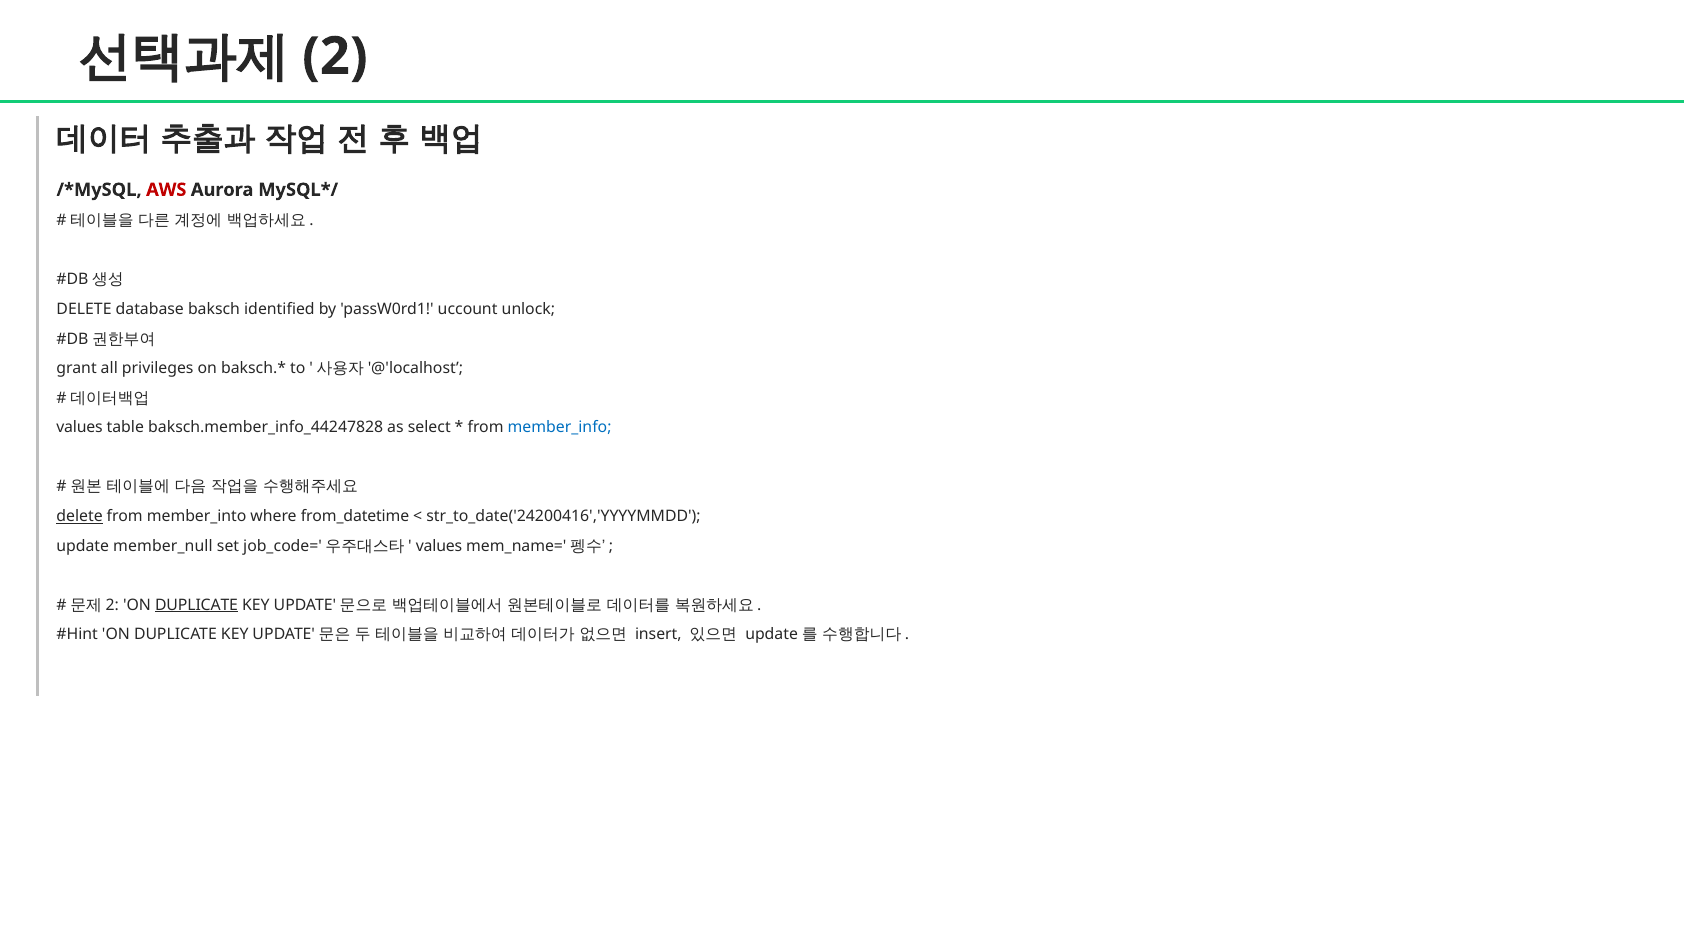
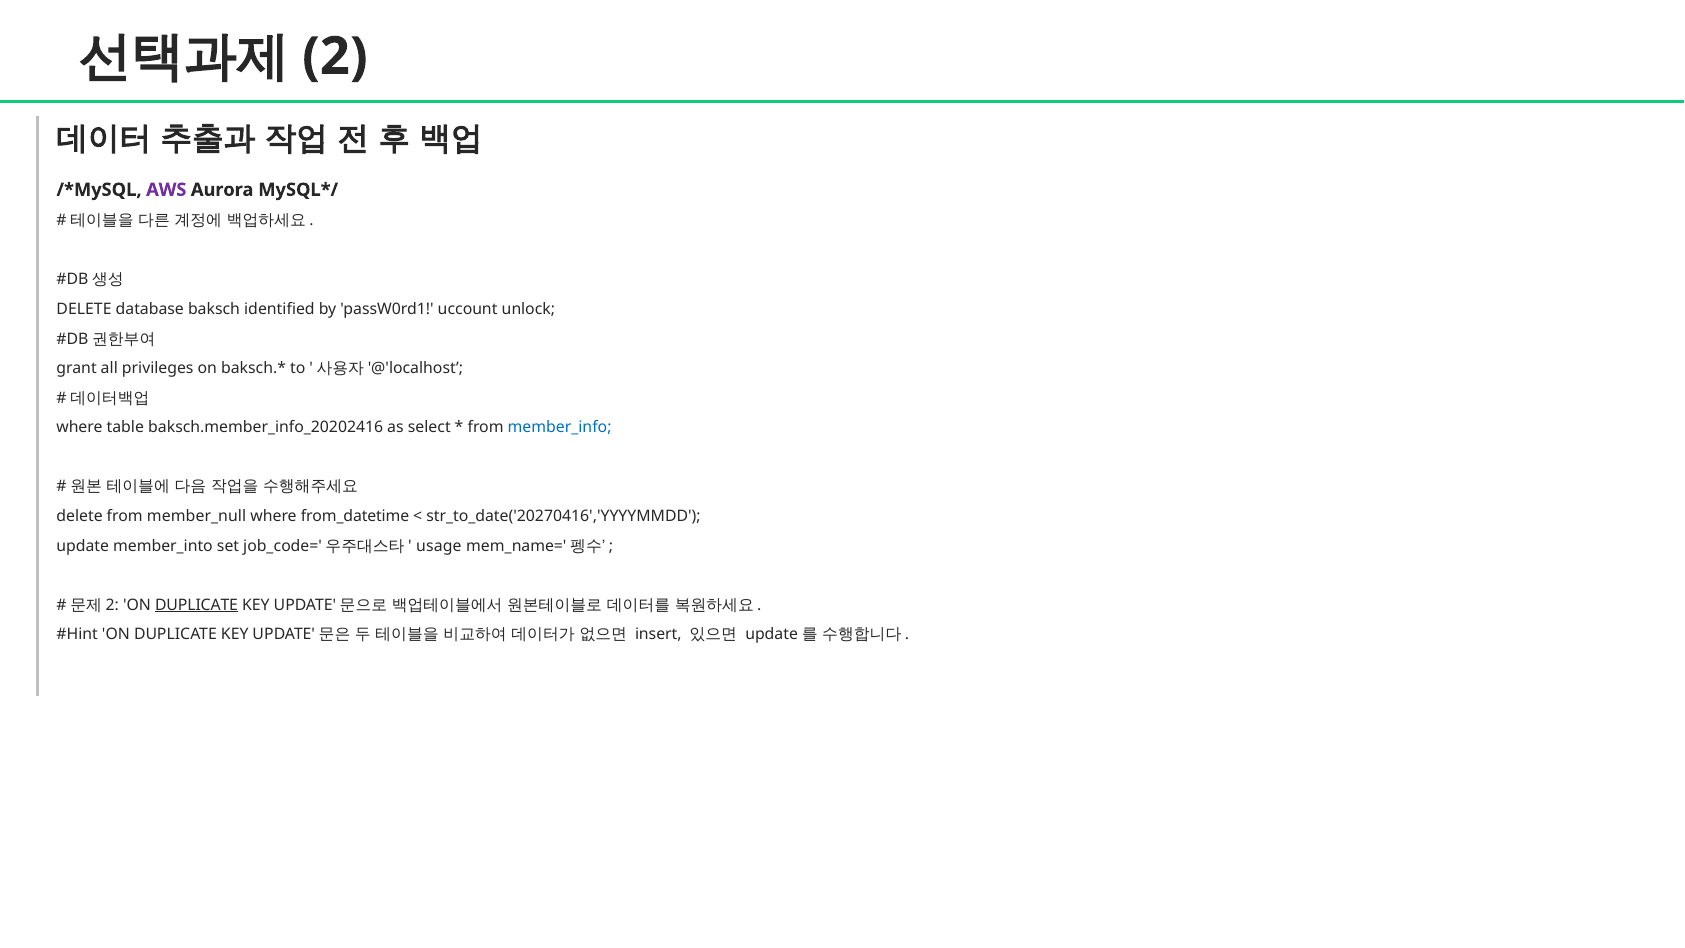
AWS colour: red -> purple (166, 190)
values: values -> where (80, 427)
baksch.member_info_44247828: baksch.member_info_44247828 -> baksch.member_info_20202416 (266, 427)
delete underline: present -> none (80, 516)
member_into: member_into -> member_null (197, 516)
str_to_date('24200416','YYYYMMDD: str_to_date('24200416','YYYYMMDD -> str_to_date('20270416','YYYYMMDD (563, 516)
member_null: member_null -> member_into (163, 546)
values: values -> usage (439, 546)
